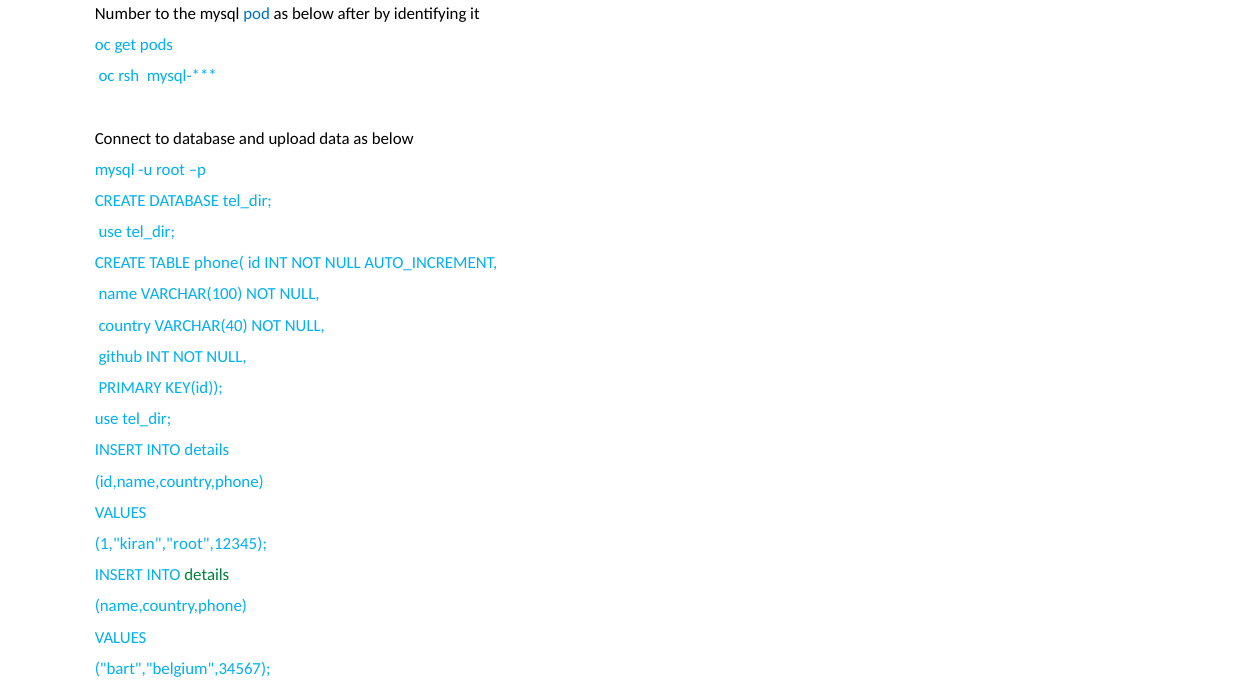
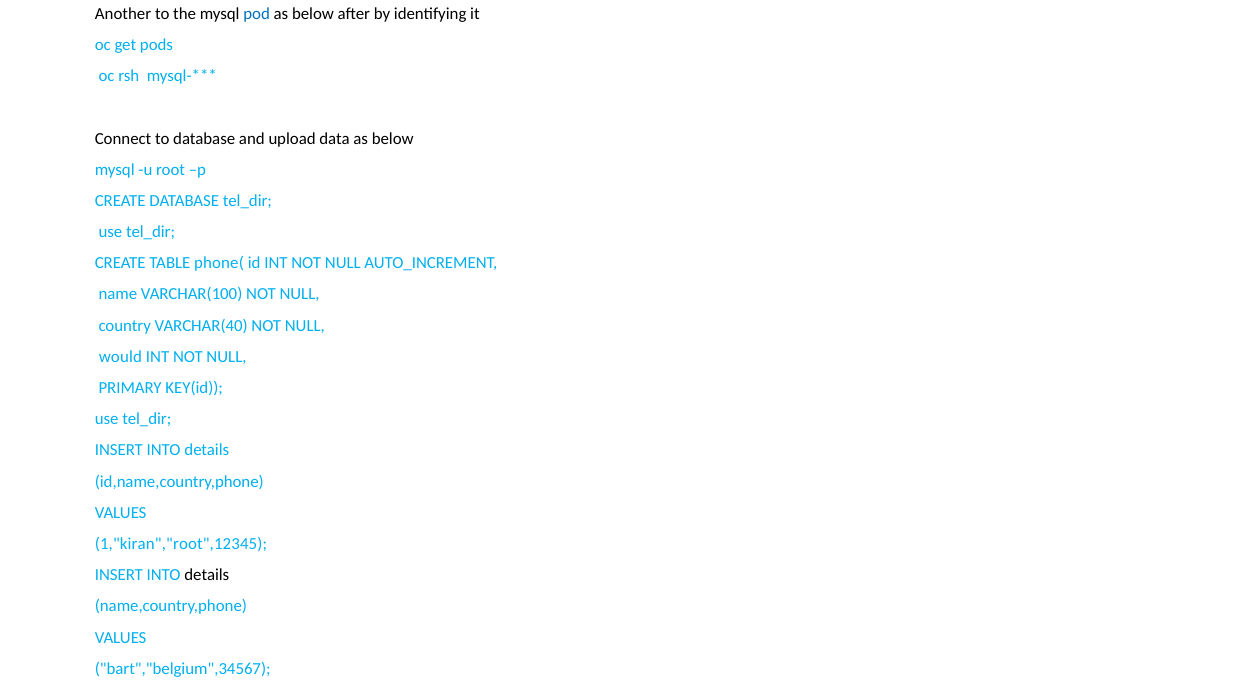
Number: Number -> Another (123, 14)
github: github -> would (120, 357)
details colour: green -> black (207, 575)
